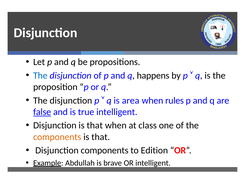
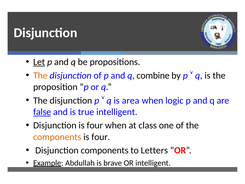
Let underline: none -> present (39, 62)
The colour: blue -> orange (40, 75)
happens: happens -> combine (153, 75)
rules: rules -> logic (174, 100)
Disjunction is that: that -> four (95, 125)
that: that -> four (101, 137)
Edition: Edition -> Letters (154, 150)
